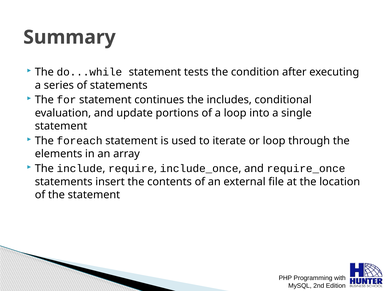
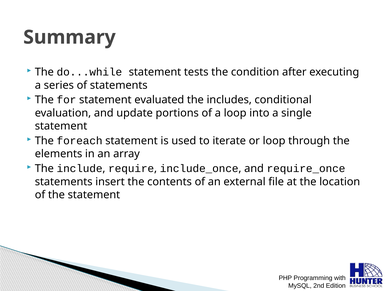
continues: continues -> evaluated (159, 100)
